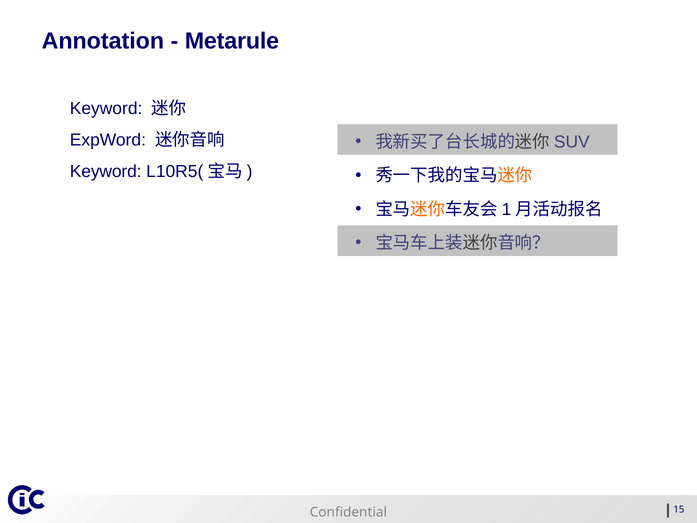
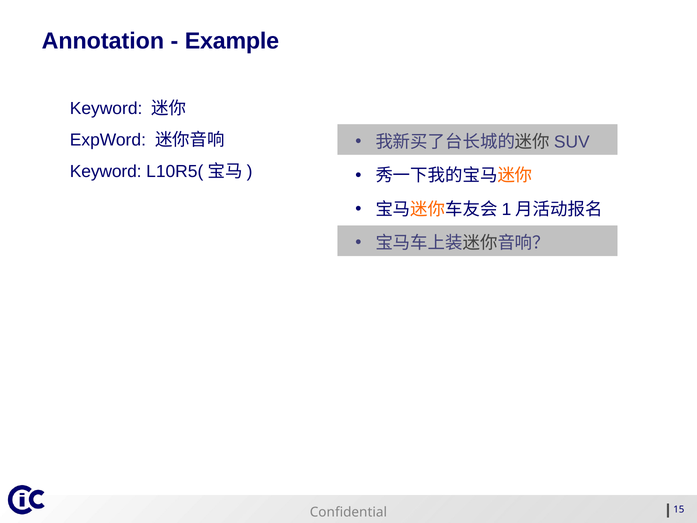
Metarule: Metarule -> Example (232, 41)
